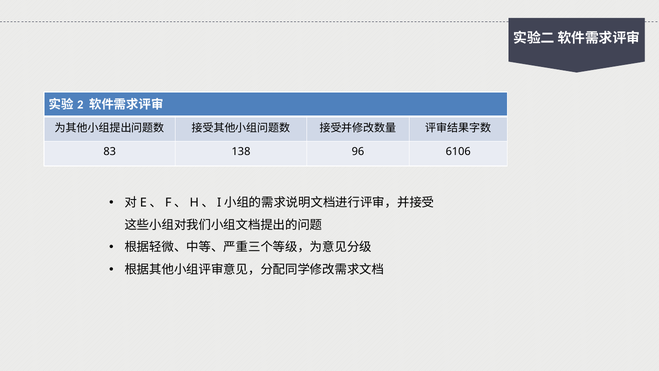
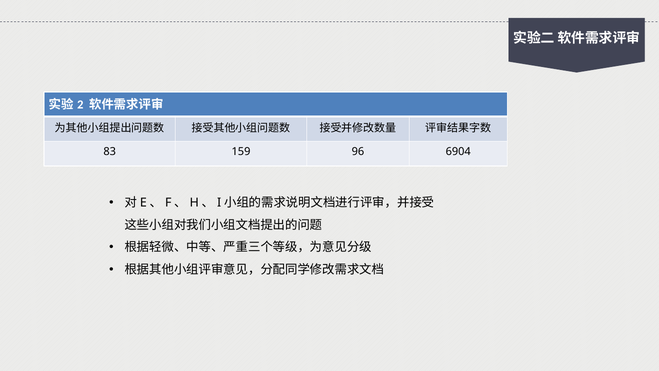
138: 138 -> 159 (241, 152)
6106: 6106 -> 6904 (458, 152)
